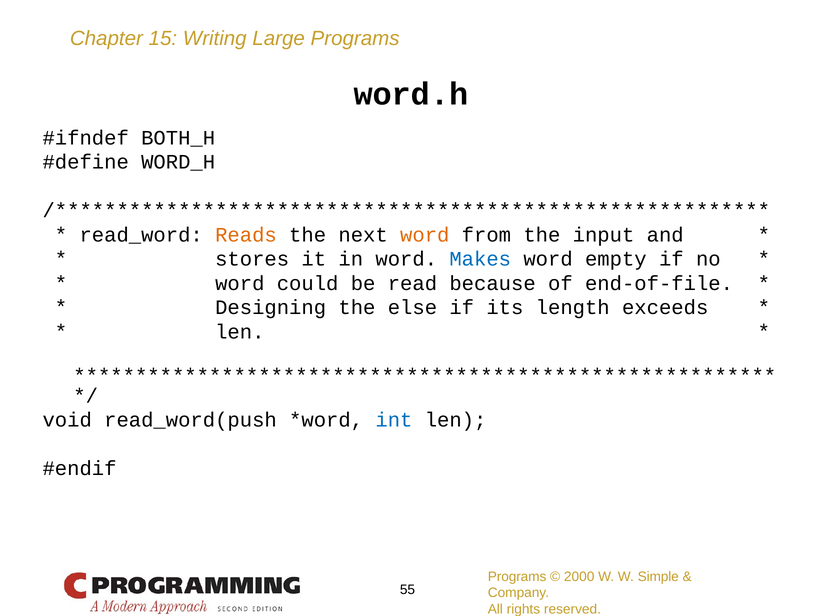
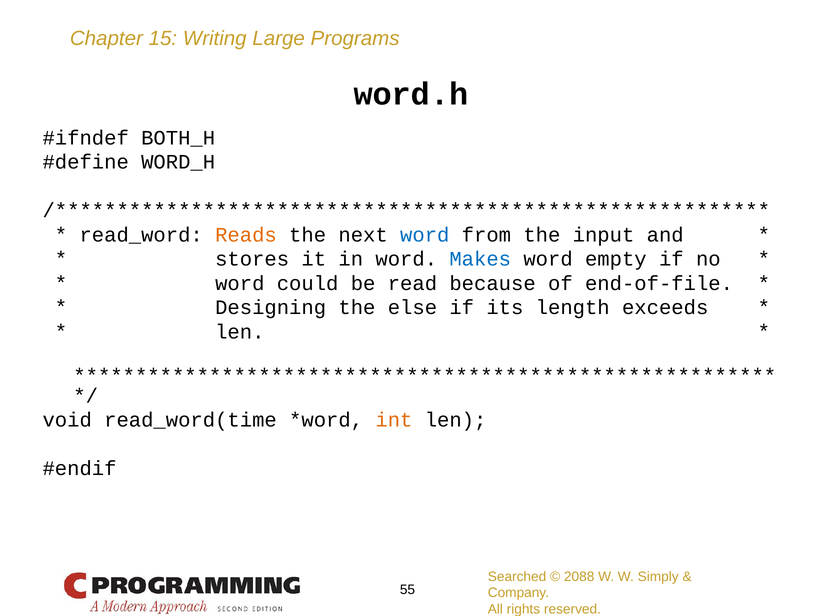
word colour: orange -> blue (425, 235)
read_word(push: read_word(push -> read_word(time (190, 420)
int colour: blue -> orange (394, 420)
Programs: Programs -> Searched (517, 577)
2000: 2000 -> 2088 (579, 577)
Simple: Simple -> Simply (658, 577)
